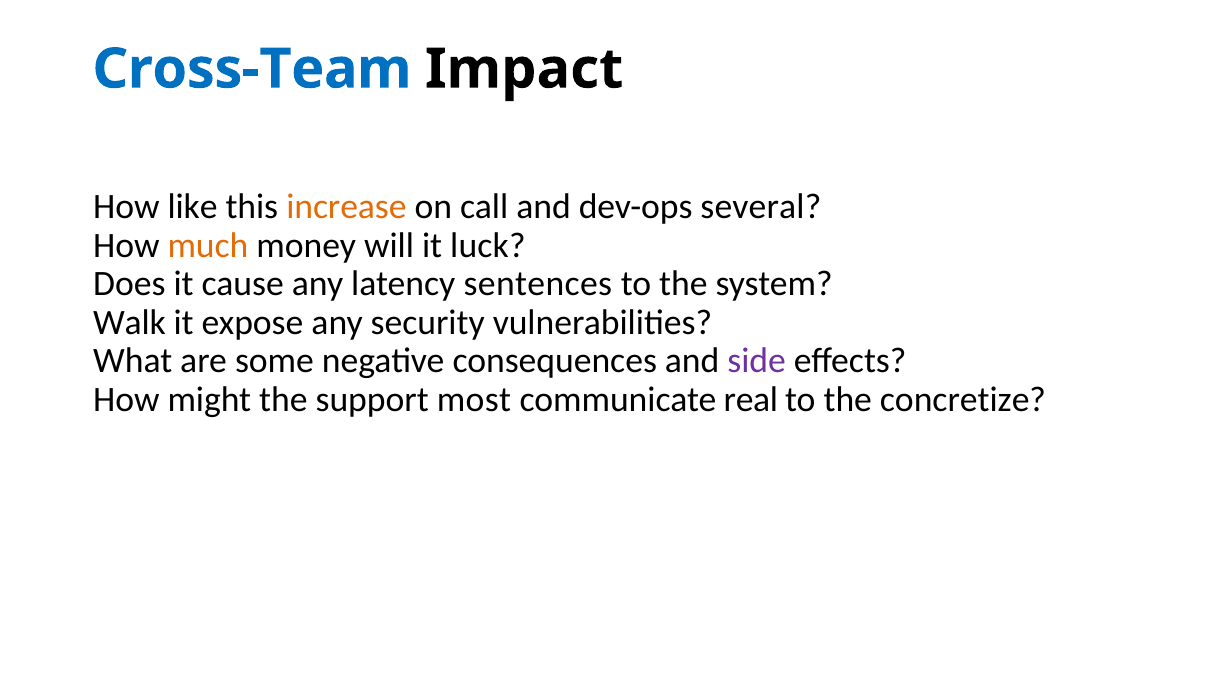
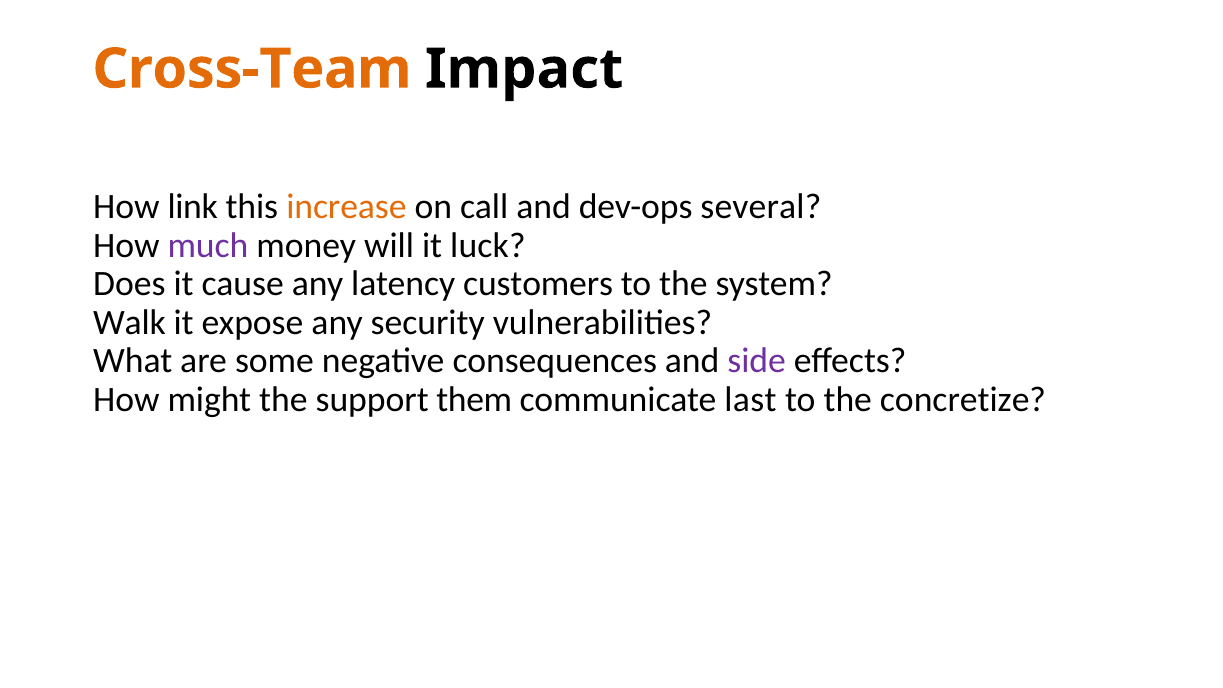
Cross-Team colour: blue -> orange (252, 69)
like: like -> link (193, 207)
much colour: orange -> purple (208, 245)
sentences: sentences -> customers (538, 284)
most: most -> them (474, 399)
real: real -> last (751, 399)
